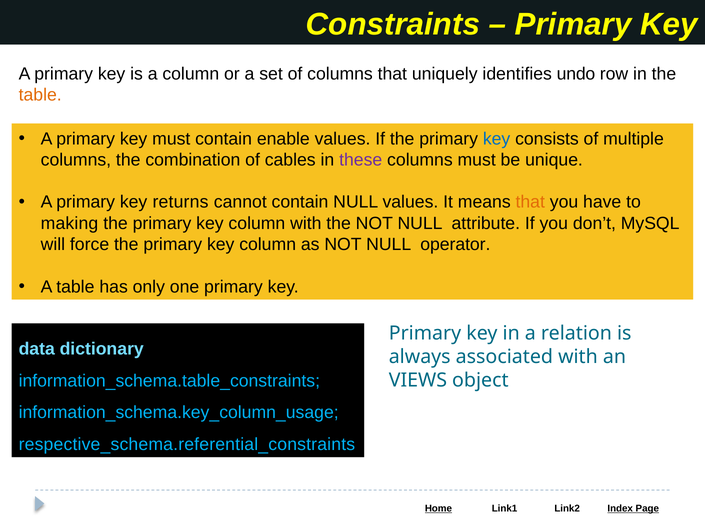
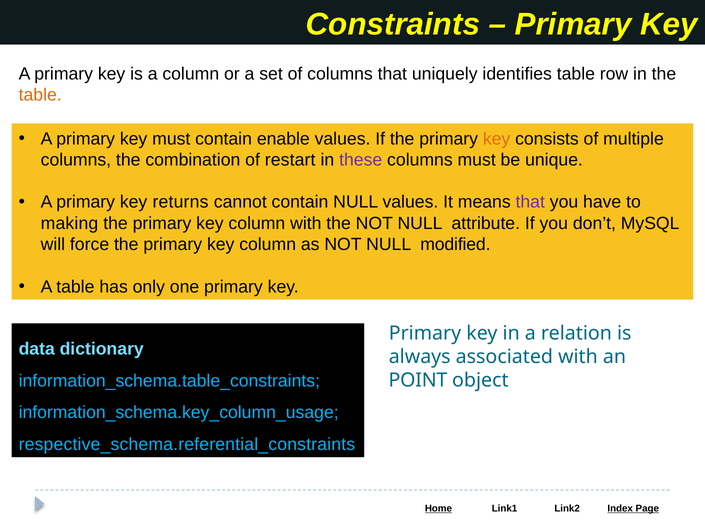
identifies undo: undo -> table (576, 74)
key colour: blue -> orange (497, 139)
cables: cables -> restart (290, 160)
that colour: orange -> purple (530, 202)
operator: operator -> modified (455, 244)
VIEWS: VIEWS -> POINT (418, 380)
